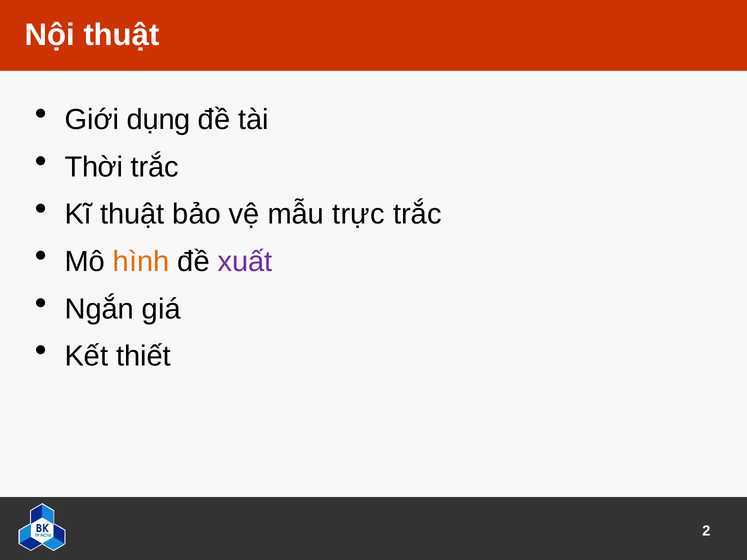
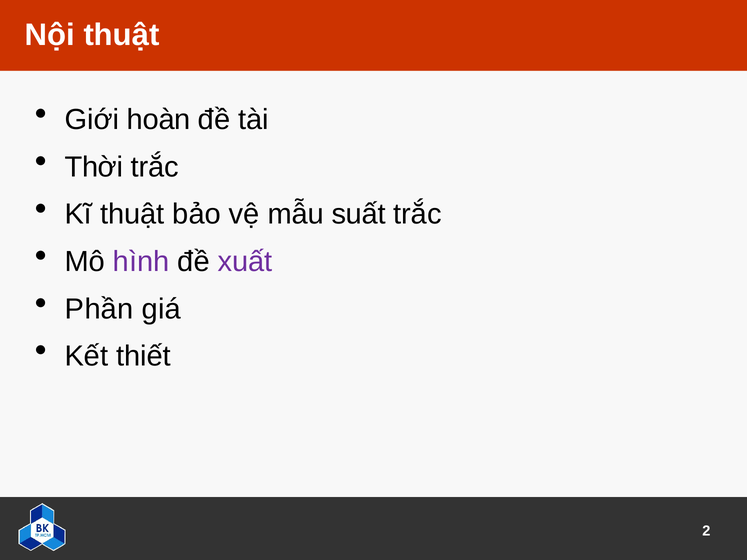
dụng: dụng -> hoàn (159, 120)
trực: trực -> suất (359, 214)
hình colour: orange -> purple (141, 262)
Ngắn: Ngắn -> Phần (99, 309)
